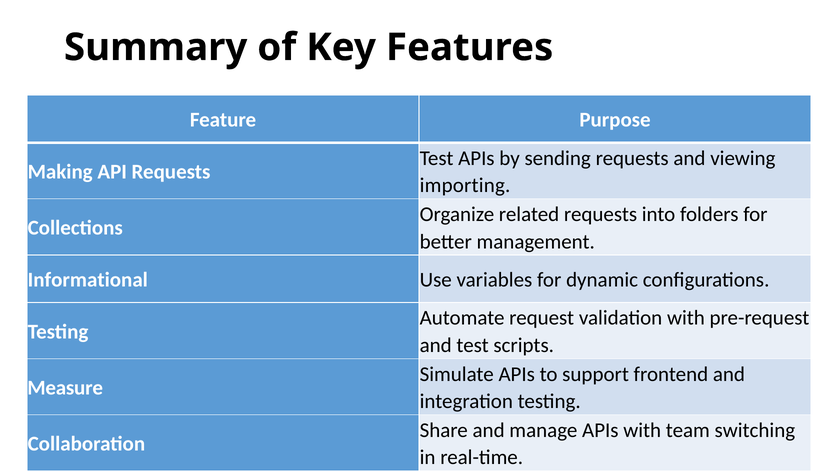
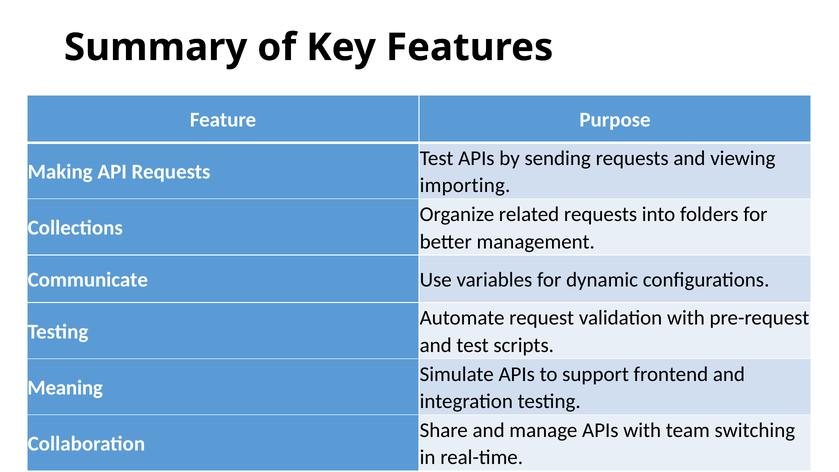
Informational: Informational -> Communicate (88, 280)
Measure: Measure -> Meaning (65, 388)
